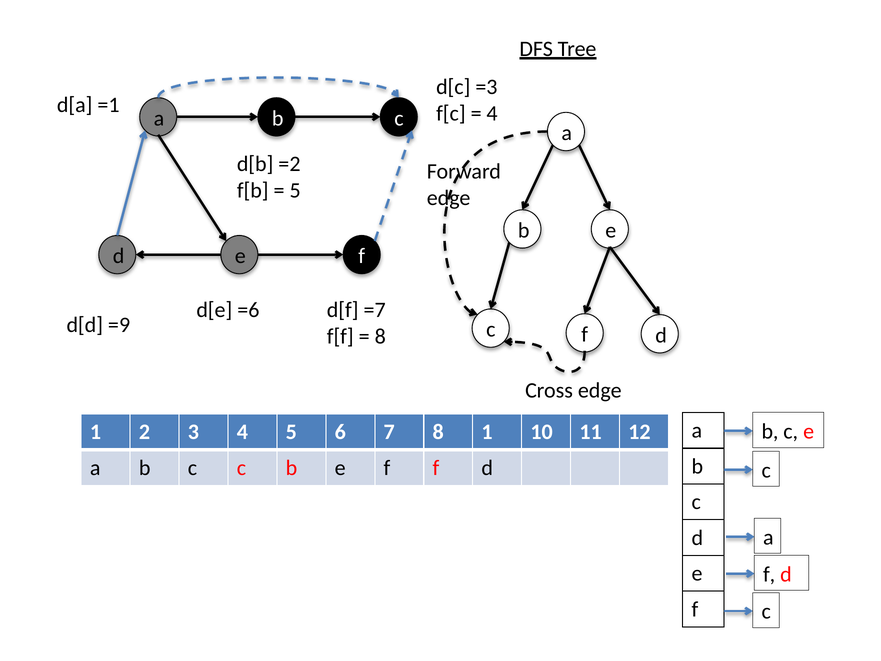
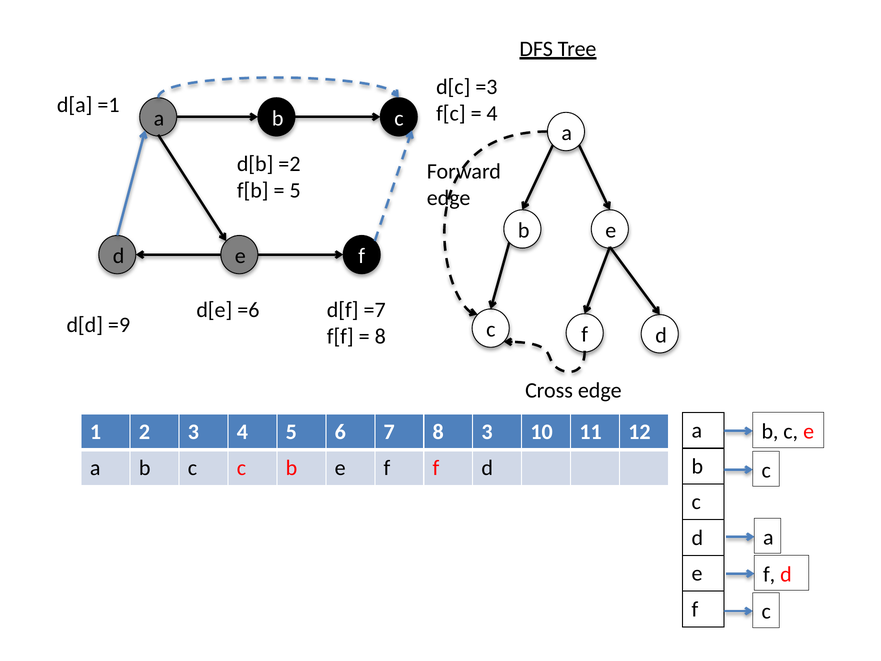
8 1: 1 -> 3 (487, 432)
